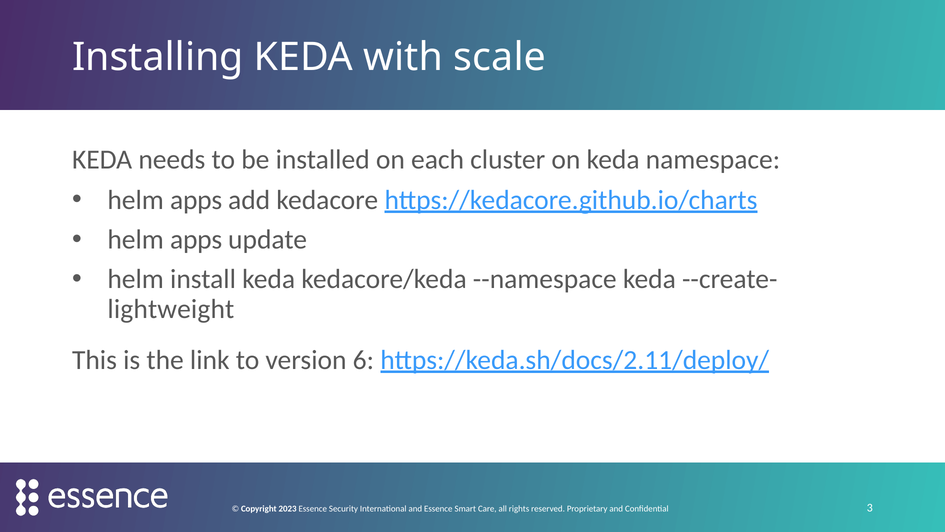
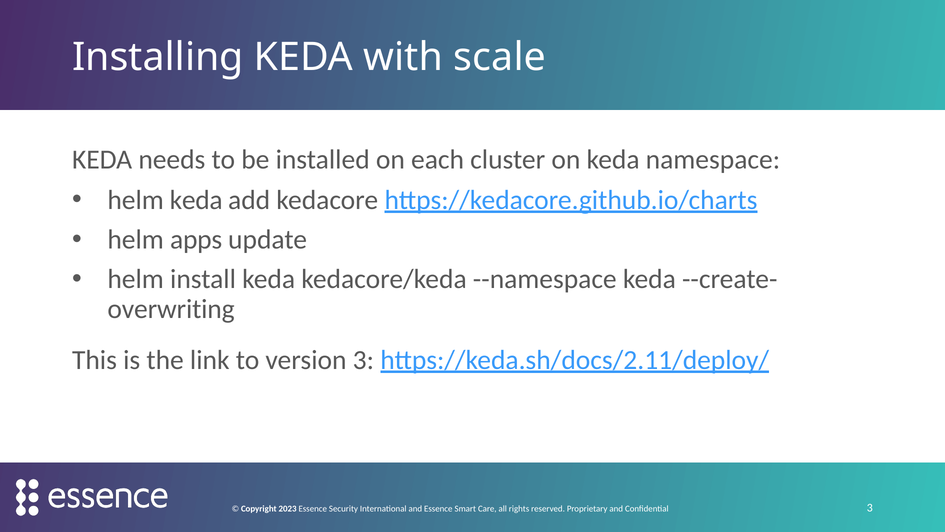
apps: apps -> keda (196, 200)
lightweight: lightweight -> overwriting (171, 309)
version 6: 6 -> 3 (363, 360)
